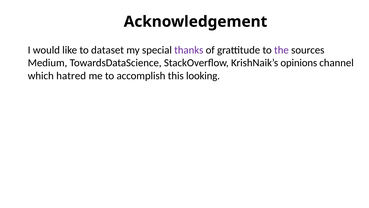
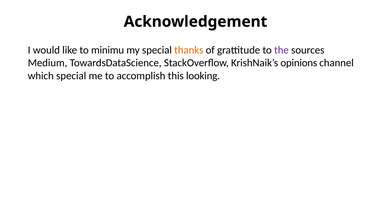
dataset: dataset -> minimu (108, 50)
thanks colour: purple -> orange (189, 50)
which hatred: hatred -> special (71, 76)
